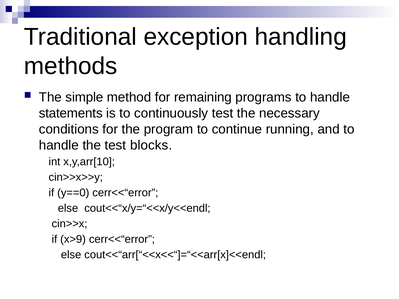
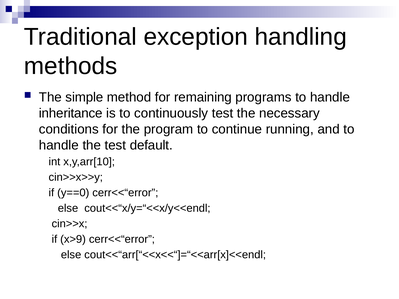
statements: statements -> inheritance (71, 113)
blocks: blocks -> default (151, 145)
